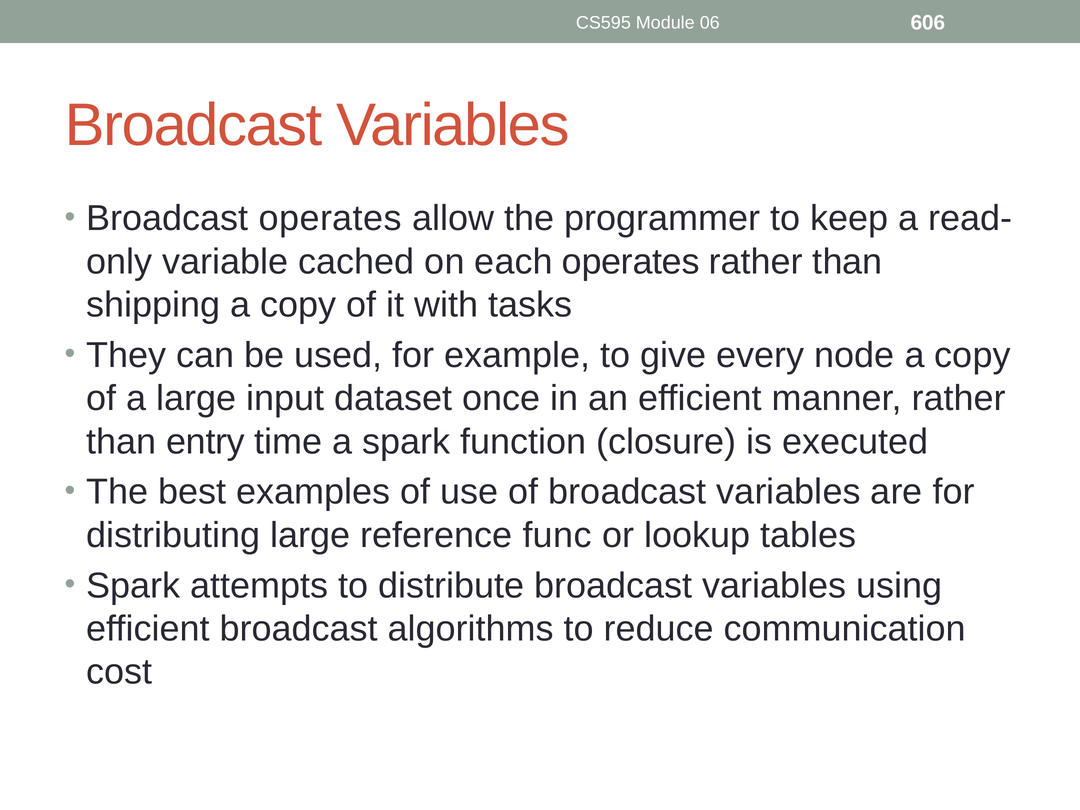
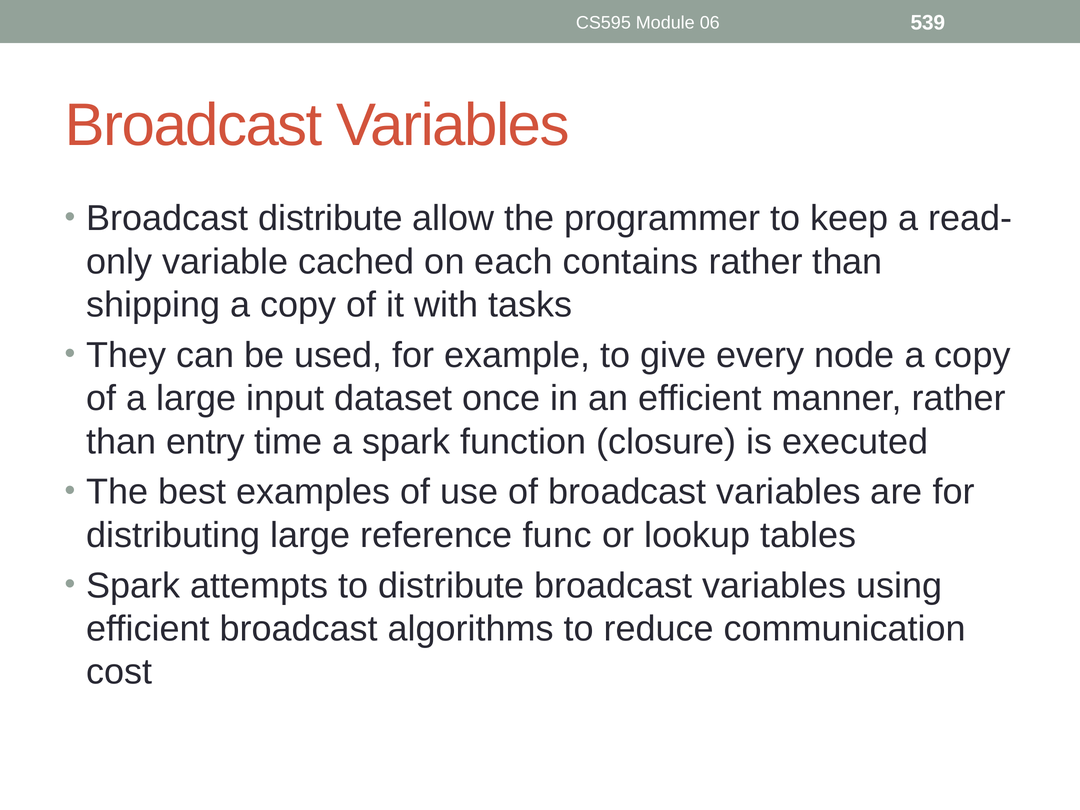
606: 606 -> 539 (928, 23)
Broadcast operates: operates -> distribute (330, 219)
each operates: operates -> contains (630, 262)
